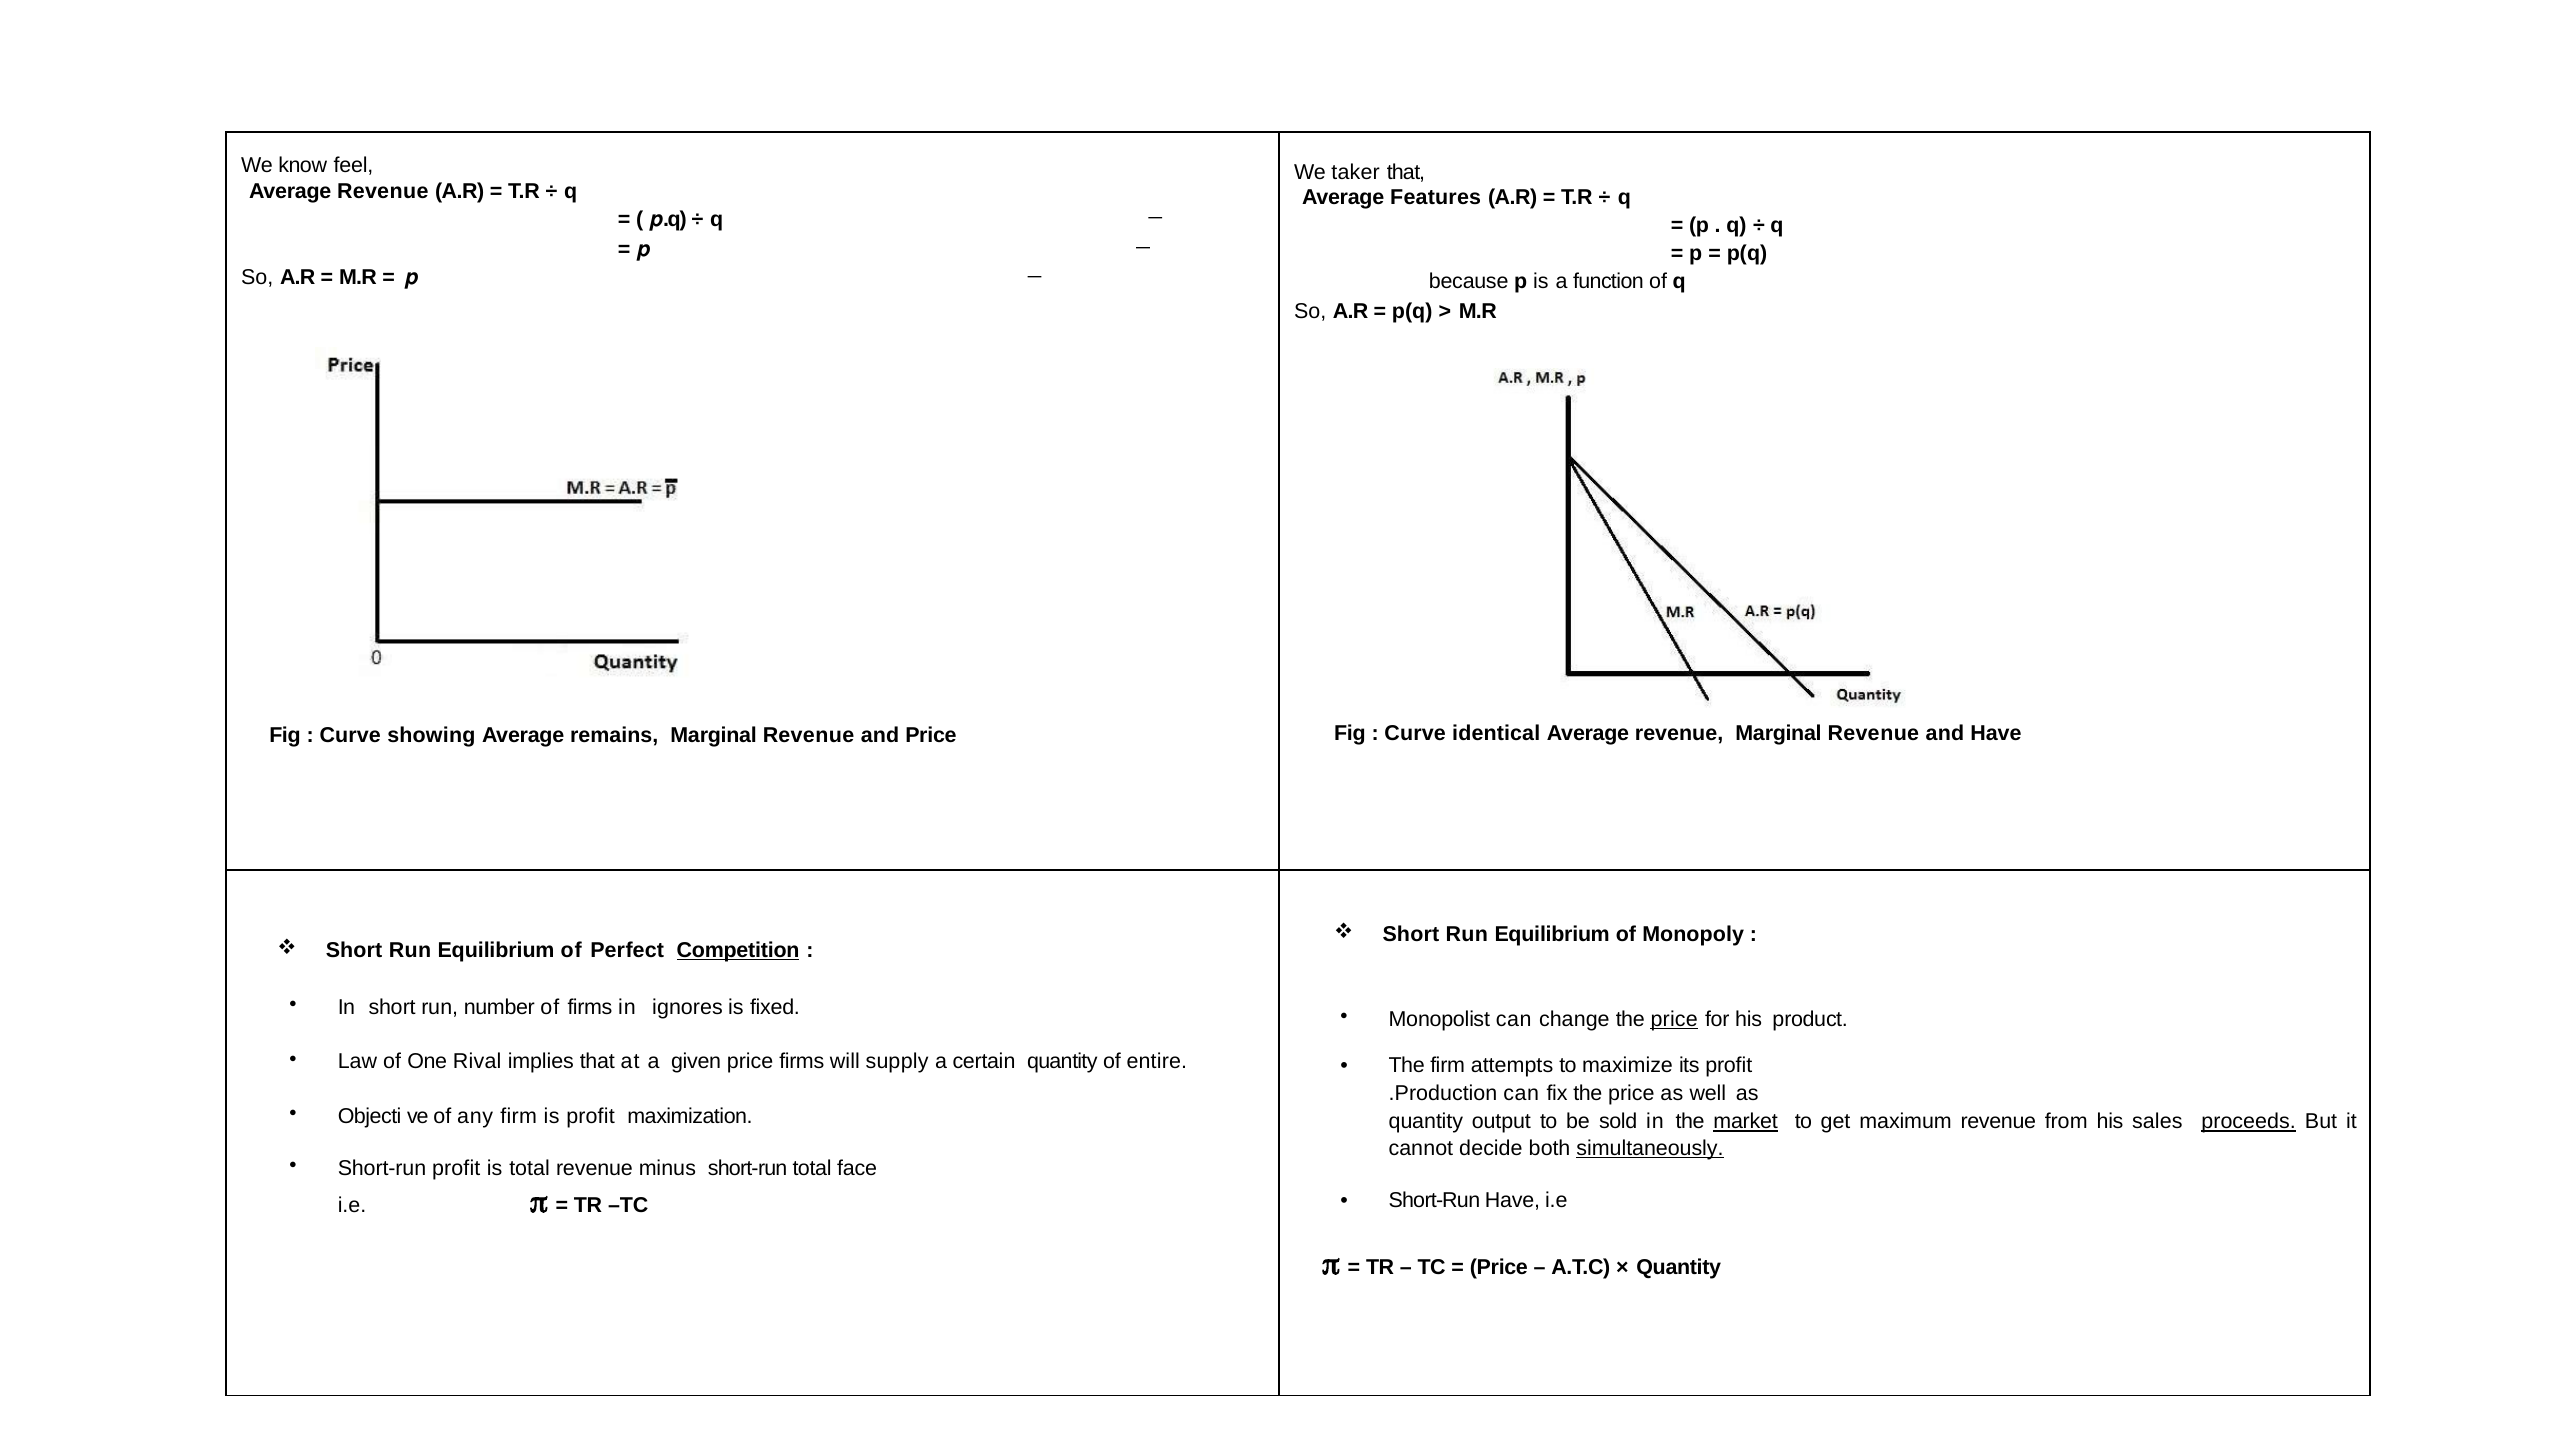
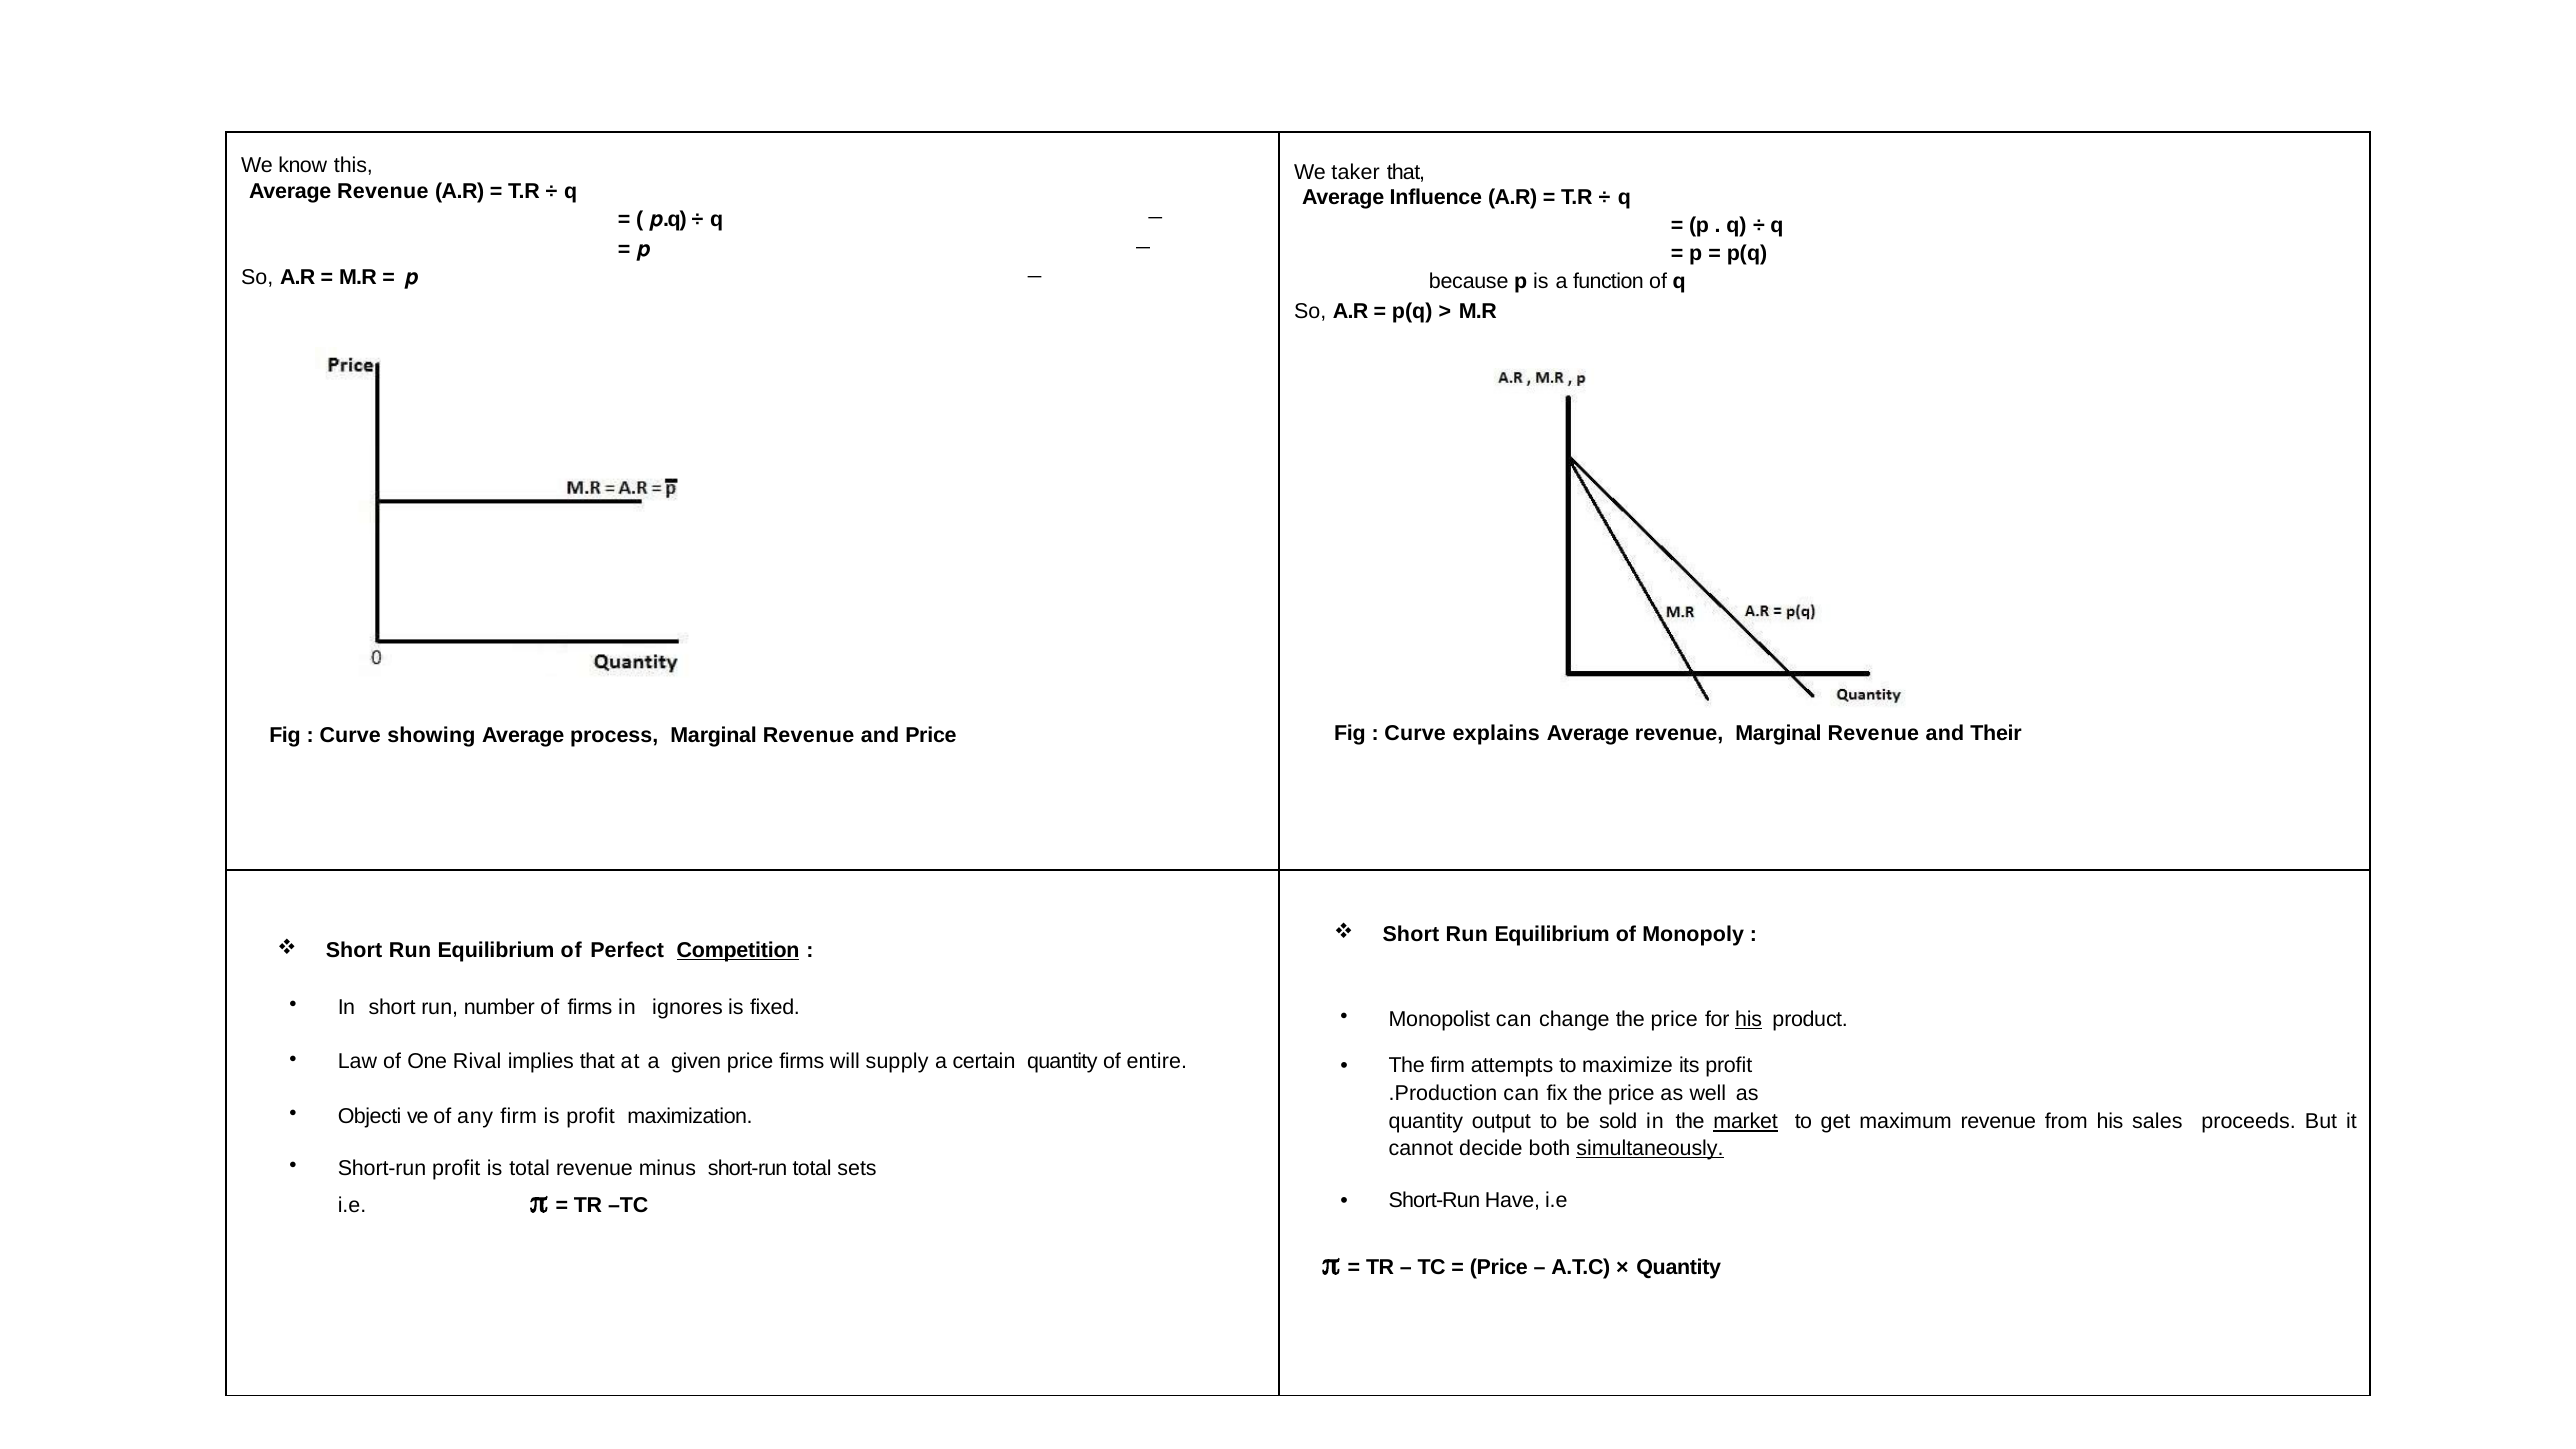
feel: feel -> this (353, 166)
Features: Features -> Influence (1436, 198)
identical: identical -> explains (1496, 733)
and Have: Have -> Their (1996, 733)
remains: remains -> process (614, 736)
price underline: present -> none (1674, 1019)
his underline: none -> present (1749, 1019)
proceeds underline: present -> none (2249, 1122)
face: face -> sets (857, 1168)
